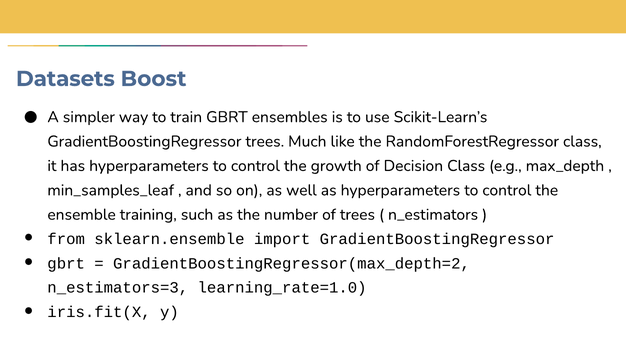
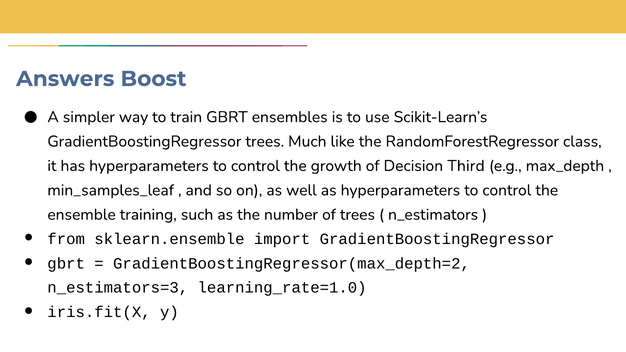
Datasets: Datasets -> Answers (65, 79)
Decision Class: Class -> Third (466, 166)
